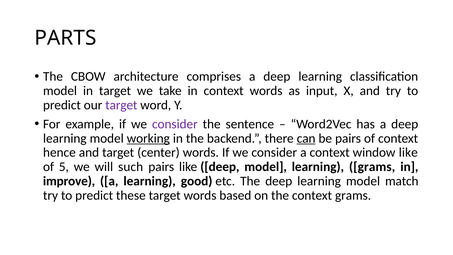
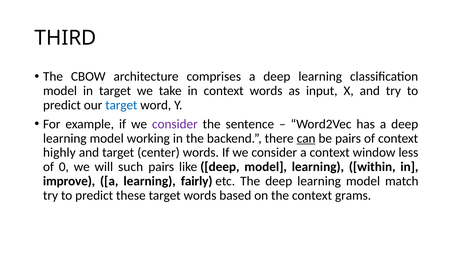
PARTS: PARTS -> THIRD (66, 38)
target colour: purple -> blue (121, 105)
working underline: present -> none (148, 138)
hence: hence -> highly (59, 153)
window like: like -> less (408, 153)
5: 5 -> 0 (64, 167)
learning grams: grams -> within (372, 167)
good: good -> fairly (197, 181)
